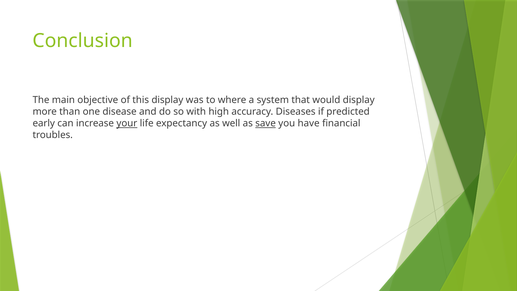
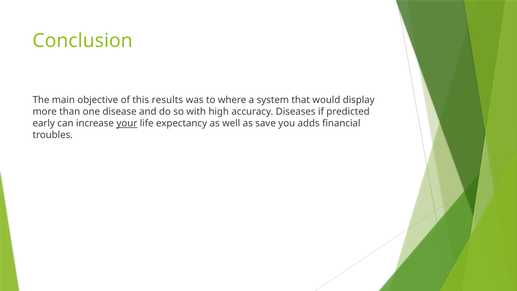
this display: display -> results (167, 100)
save underline: present -> none (266, 123)
have: have -> adds (309, 123)
